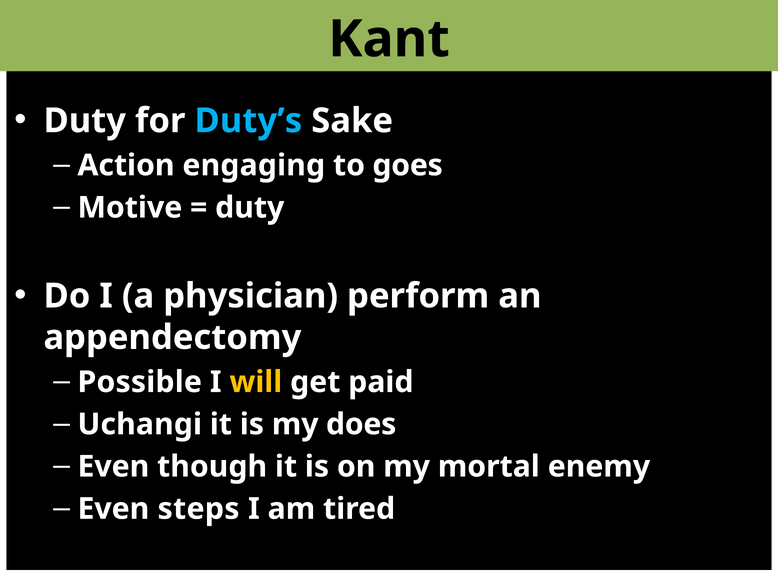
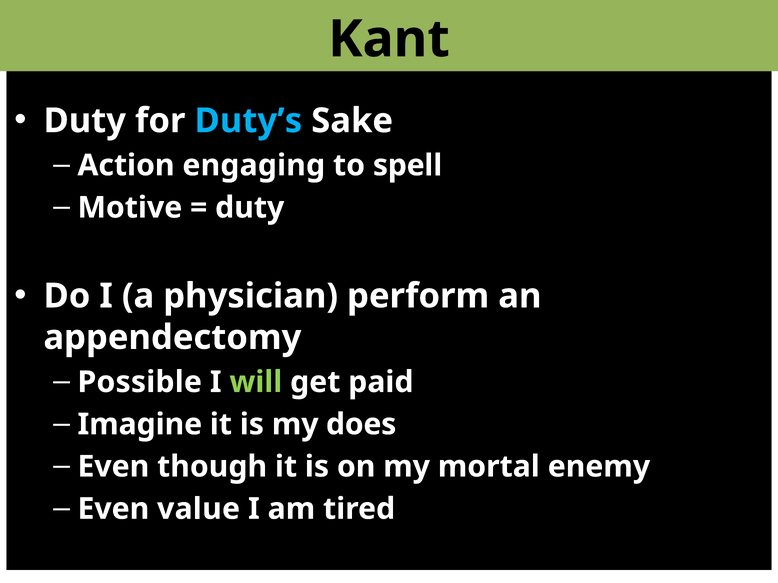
goes: goes -> spell (408, 165)
will colour: yellow -> light green (256, 382)
Uchangi: Uchangi -> Imagine (140, 425)
steps: steps -> value (199, 509)
